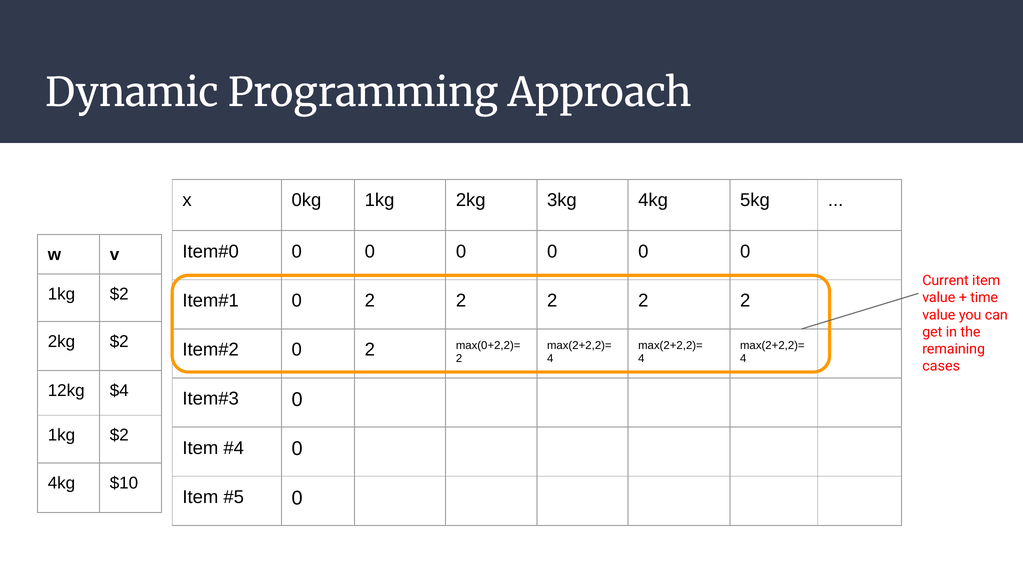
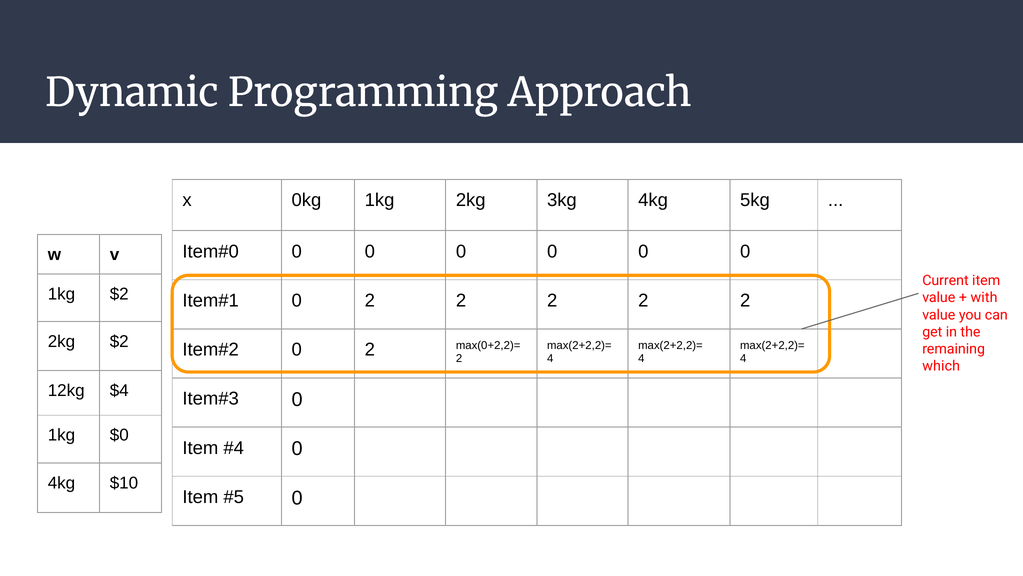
time: time -> with (984, 297)
cases: cases -> which (941, 366)
$2: $2 -> $0 (119, 435)
